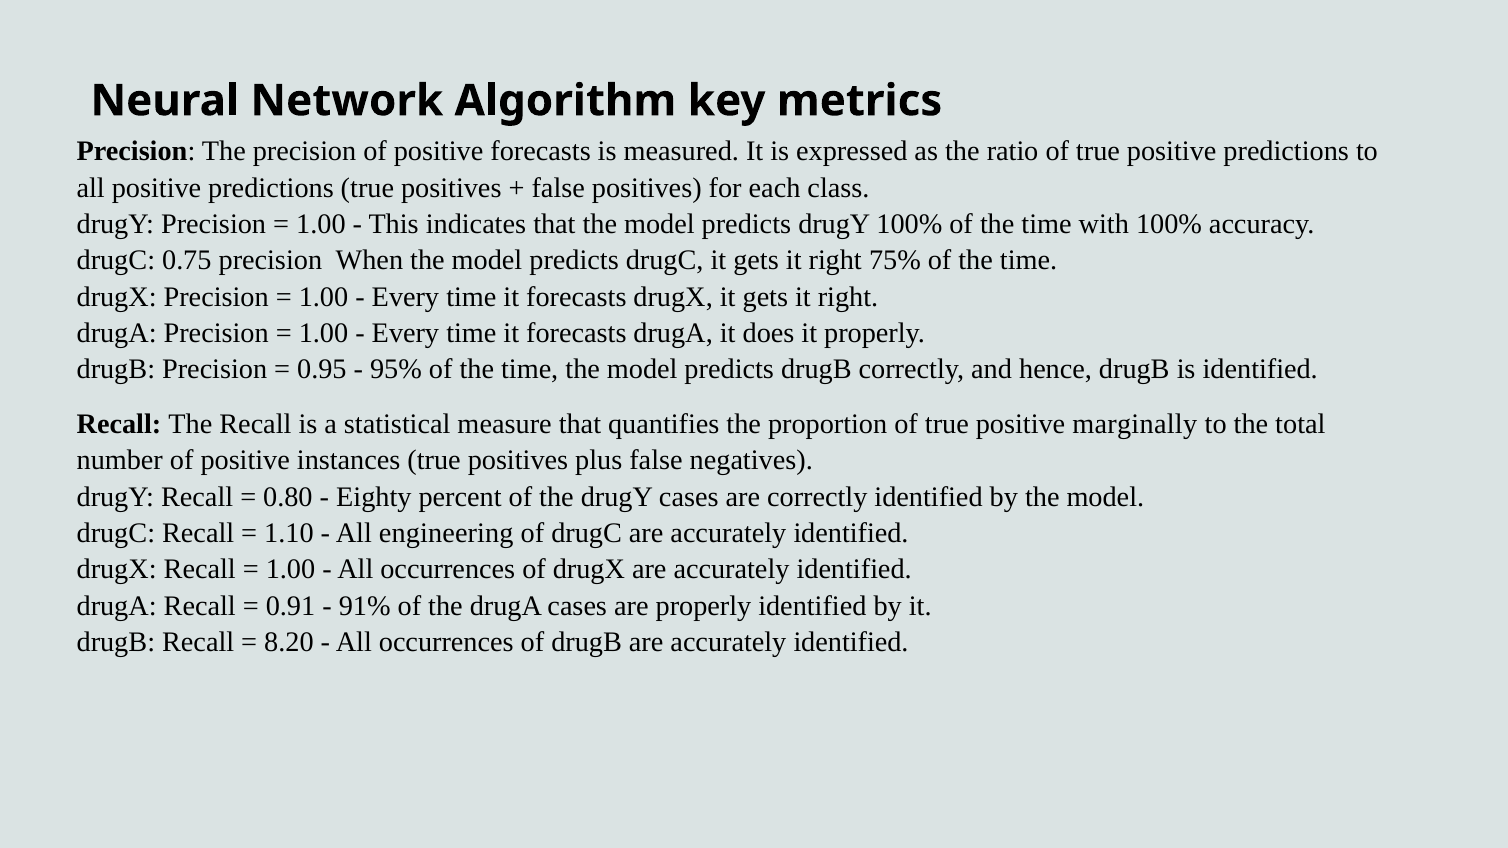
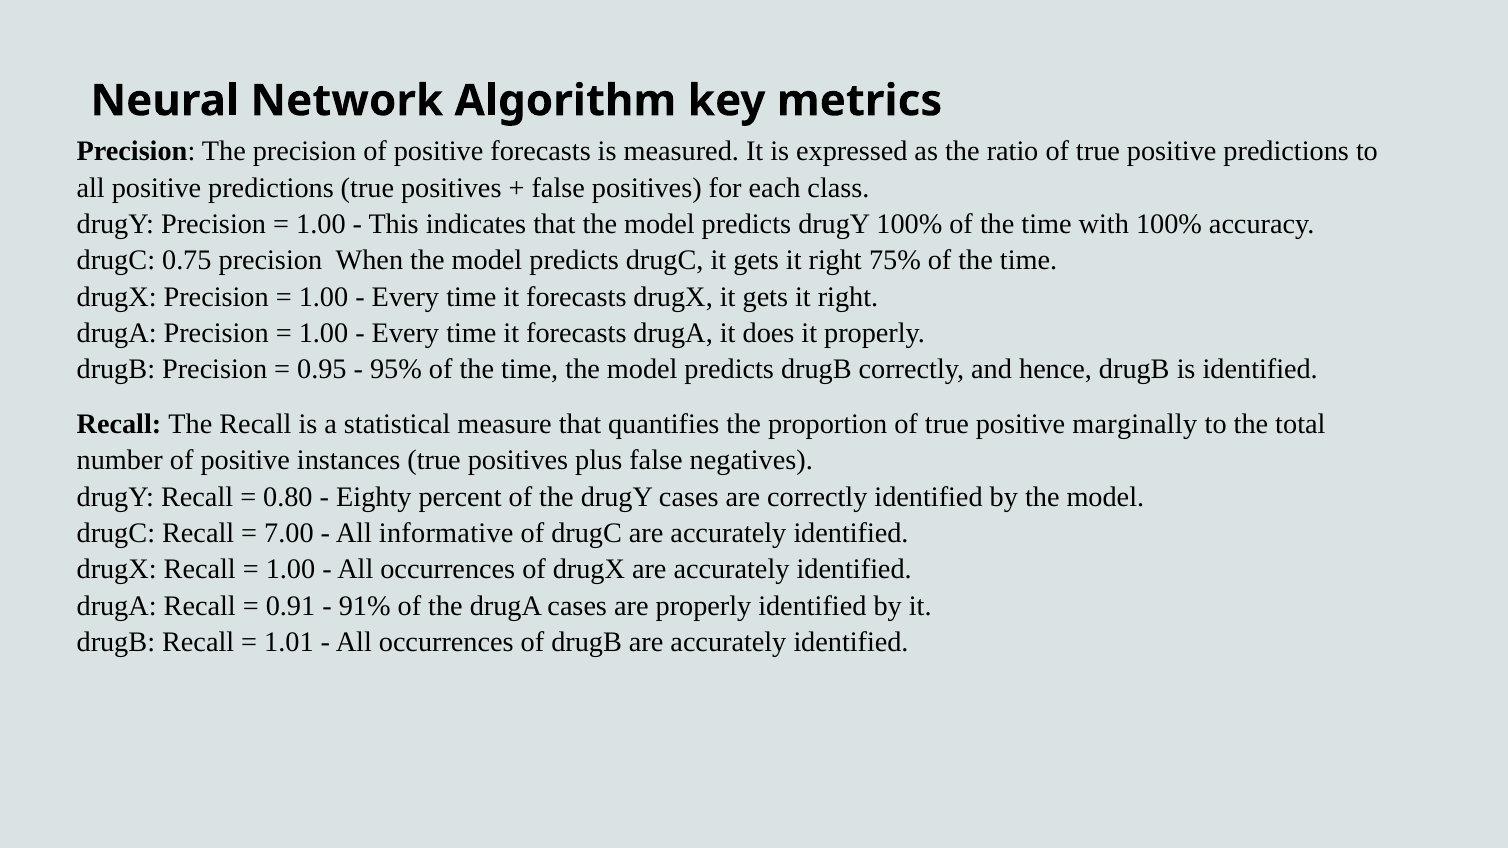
1.10: 1.10 -> 7.00 (289, 533)
engineering: engineering -> informative (446, 533)
8.20: 8.20 -> 1.01 (289, 642)
